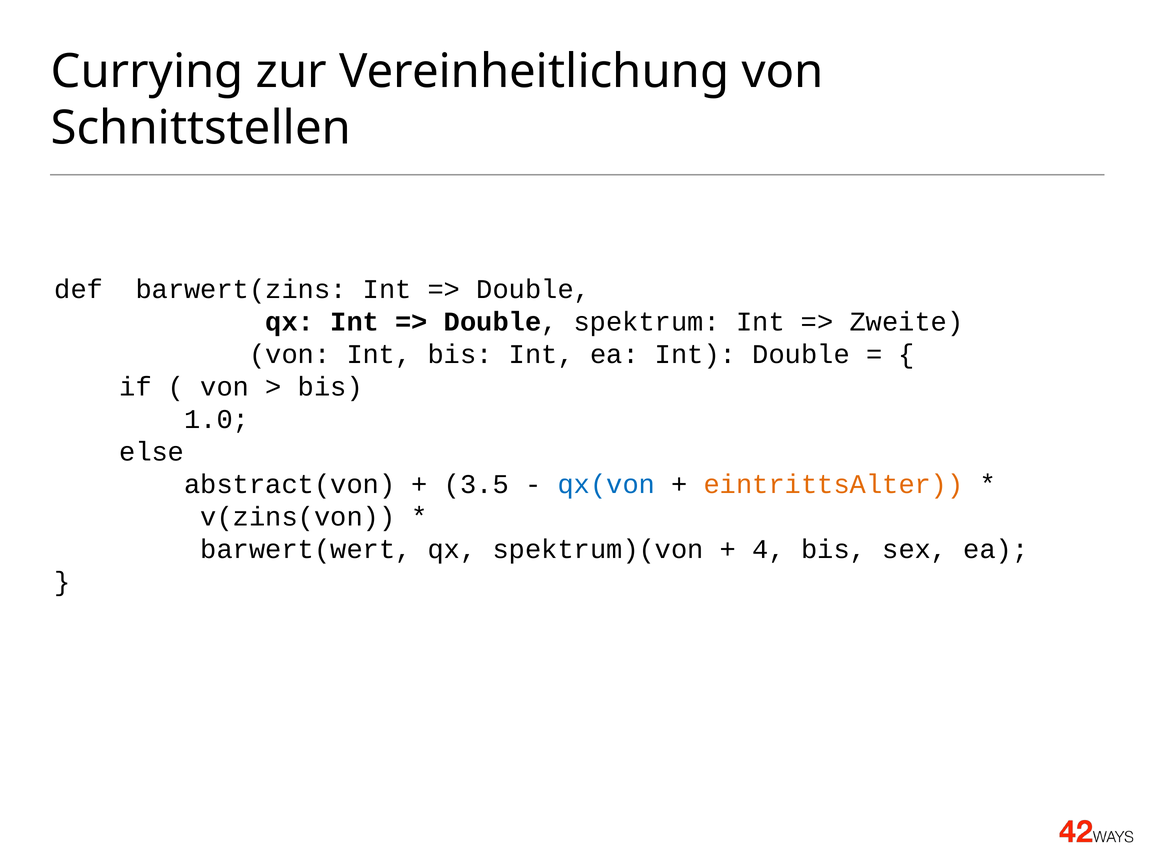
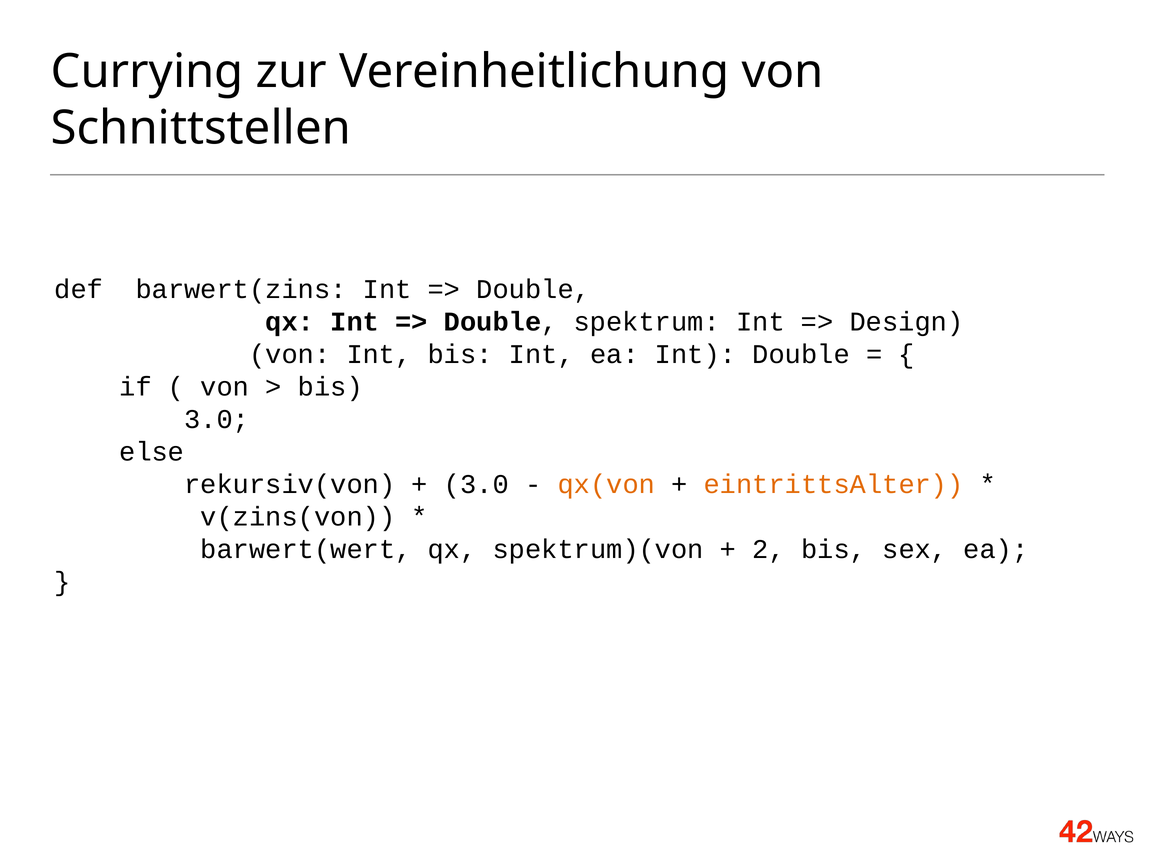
Zweite: Zweite -> Design (906, 322)
1.0: 1.0 -> 3.0 (217, 419)
abstract(von: abstract(von -> rekursiv(von (290, 484)
3.5: 3.5 -> 3.0 (476, 484)
qx(von colour: blue -> orange (606, 484)
4: 4 -> 2 (769, 549)
